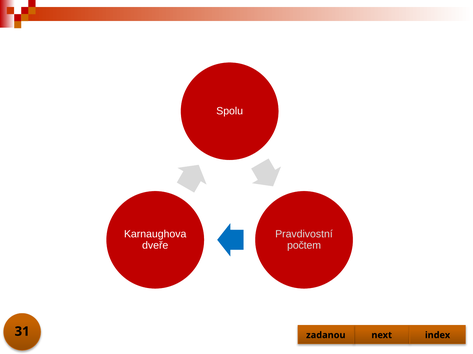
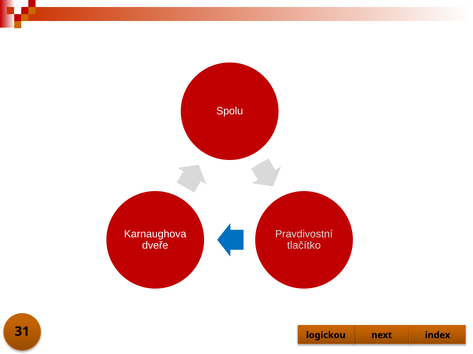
počtem: počtem -> tlačítko (304, 246)
zadanou: zadanou -> logickou (326, 336)
